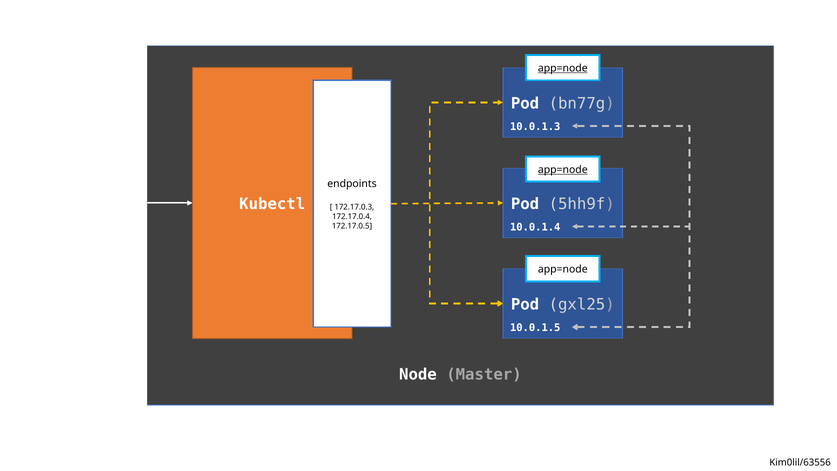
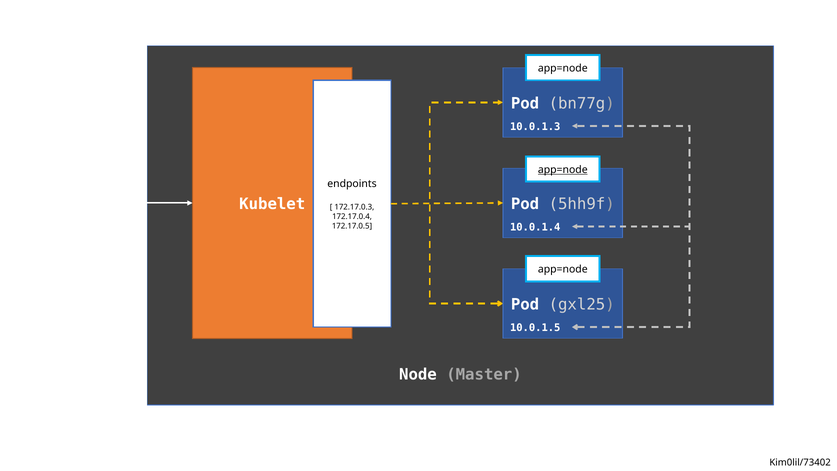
app=node underline: present -> none (563, 68)
Kubectl: Kubectl -> Kubelet (272, 204)
Kim0lil/63556: Kim0lil/63556 -> Kim0lil/73402 (800, 462)
